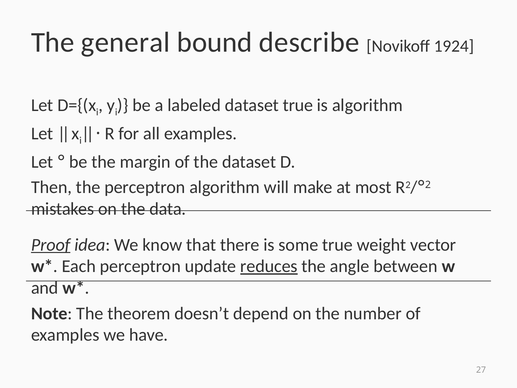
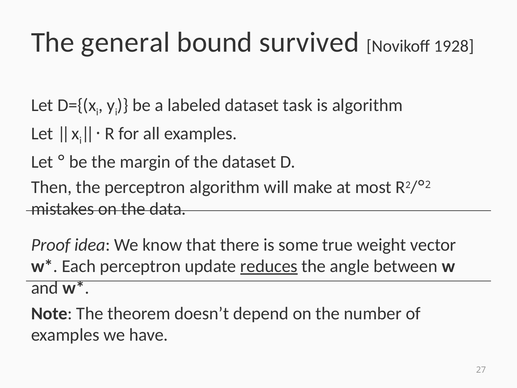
describe: describe -> survived (309, 42)
1924: 1924 -> 1928 (454, 46)
dataset true: true -> task (298, 105)
Proof underline: present -> none (51, 245)
